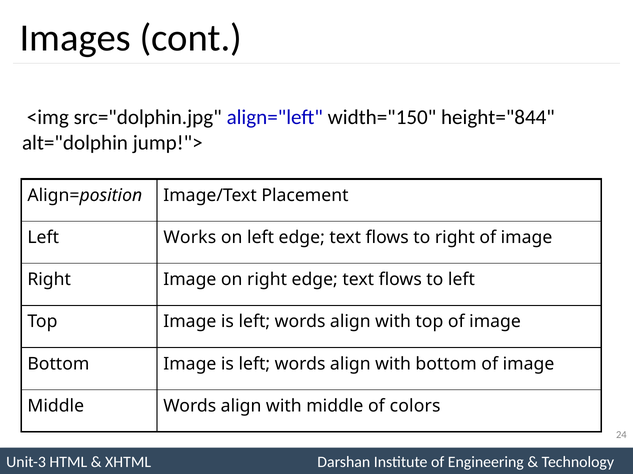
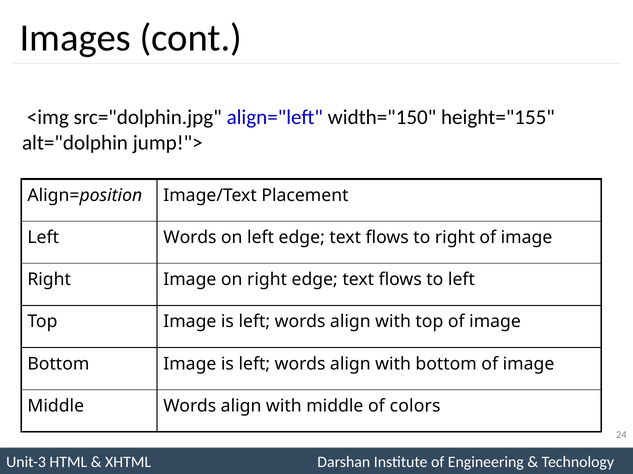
height="844: height="844 -> height="155 (498, 117)
Works: Works -> Words (190, 238)
